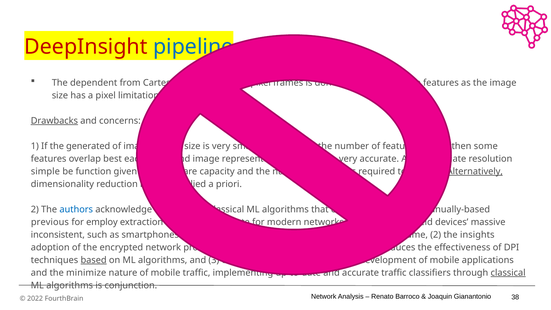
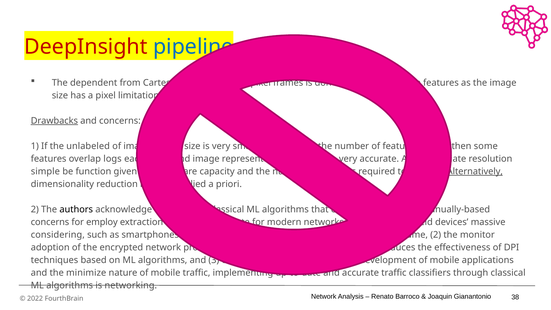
generated: generated -> unlabeled (88, 146)
best: best -> logs (112, 159)
authors colour: blue -> black (76, 209)
previous: previous -> concerns (50, 222)
inconsistent: inconsistent -> considering (58, 235)
insights: insights -> monitor (477, 235)
based underline: present -> none (94, 260)
classical underline: present -> none (508, 273)
conjunction: conjunction -> networking (131, 285)
